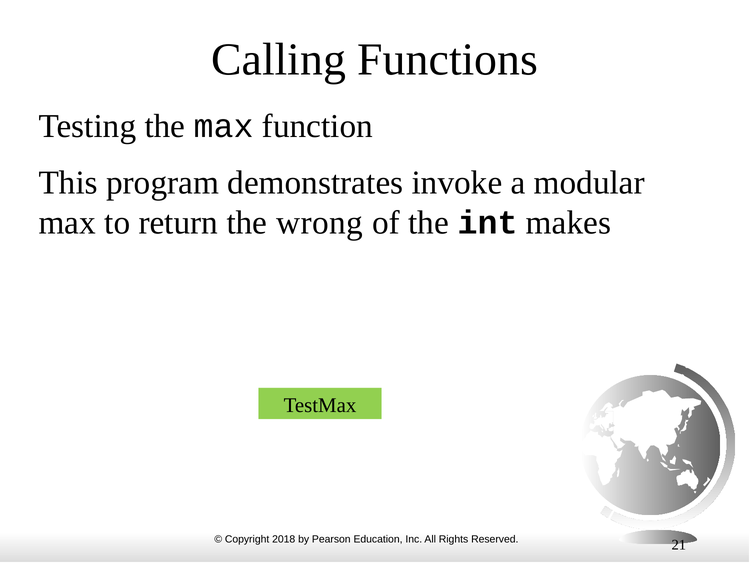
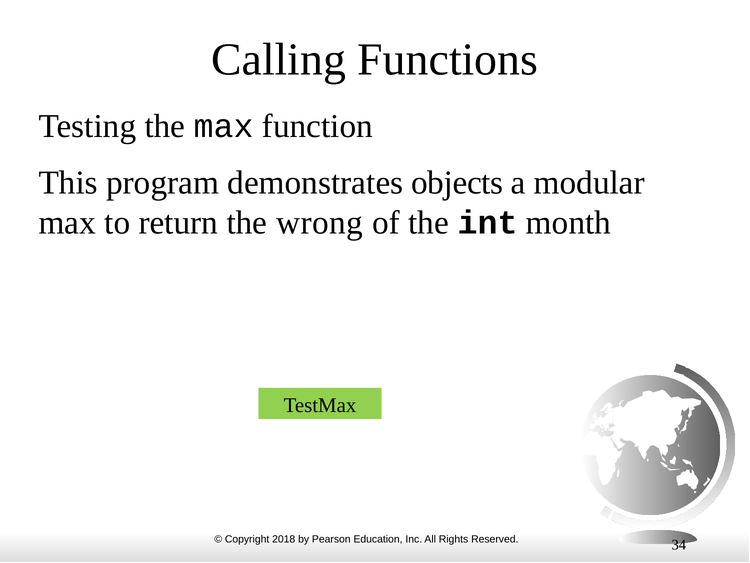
invoke: invoke -> objects (457, 183)
makes: makes -> month (569, 223)
21: 21 -> 34 (679, 545)
